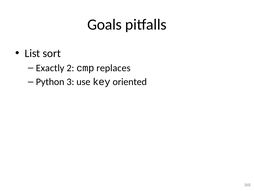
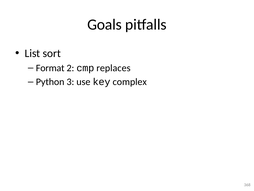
Exactly: Exactly -> Format (50, 68)
oriented: oriented -> complex (130, 82)
